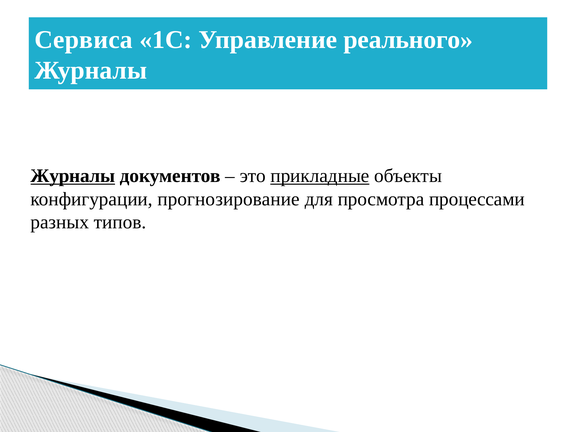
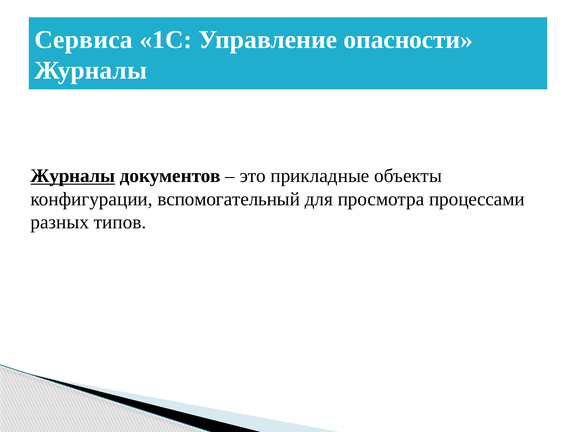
реального: реального -> опасности (408, 40)
прикладные underline: present -> none (320, 176)
прогнозирование: прогнозирование -> вспомогательный (229, 199)
